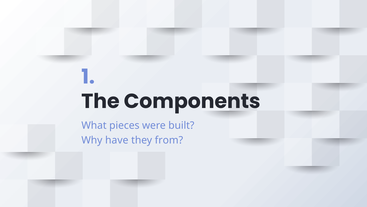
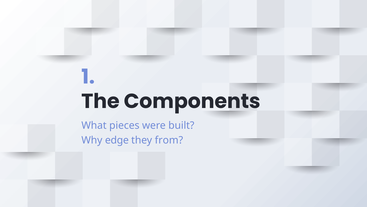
have: have -> edge (117, 140)
